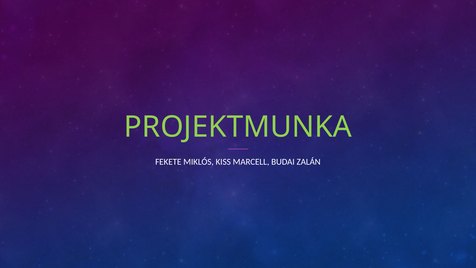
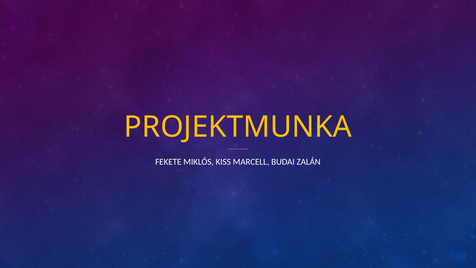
PROJEKTMUNKA colour: light green -> yellow (238, 127)
